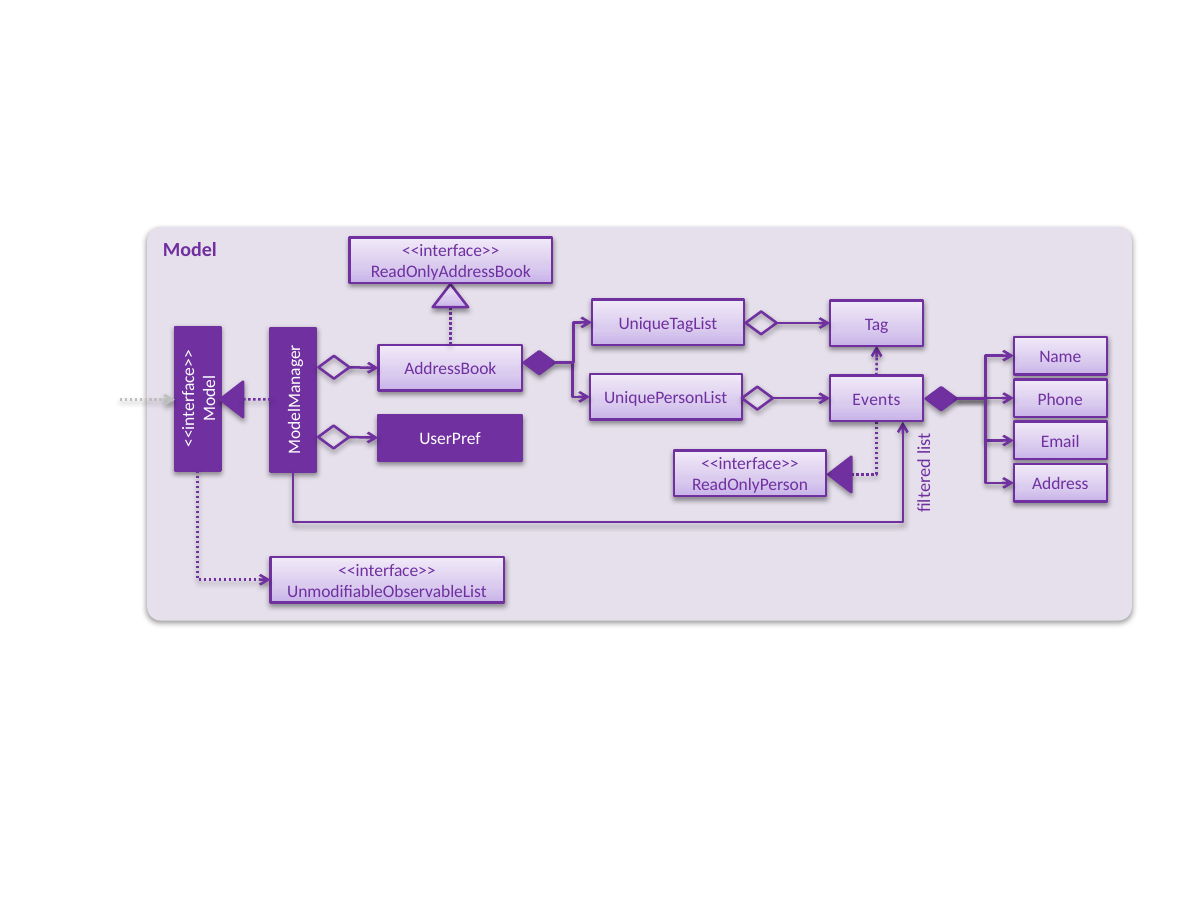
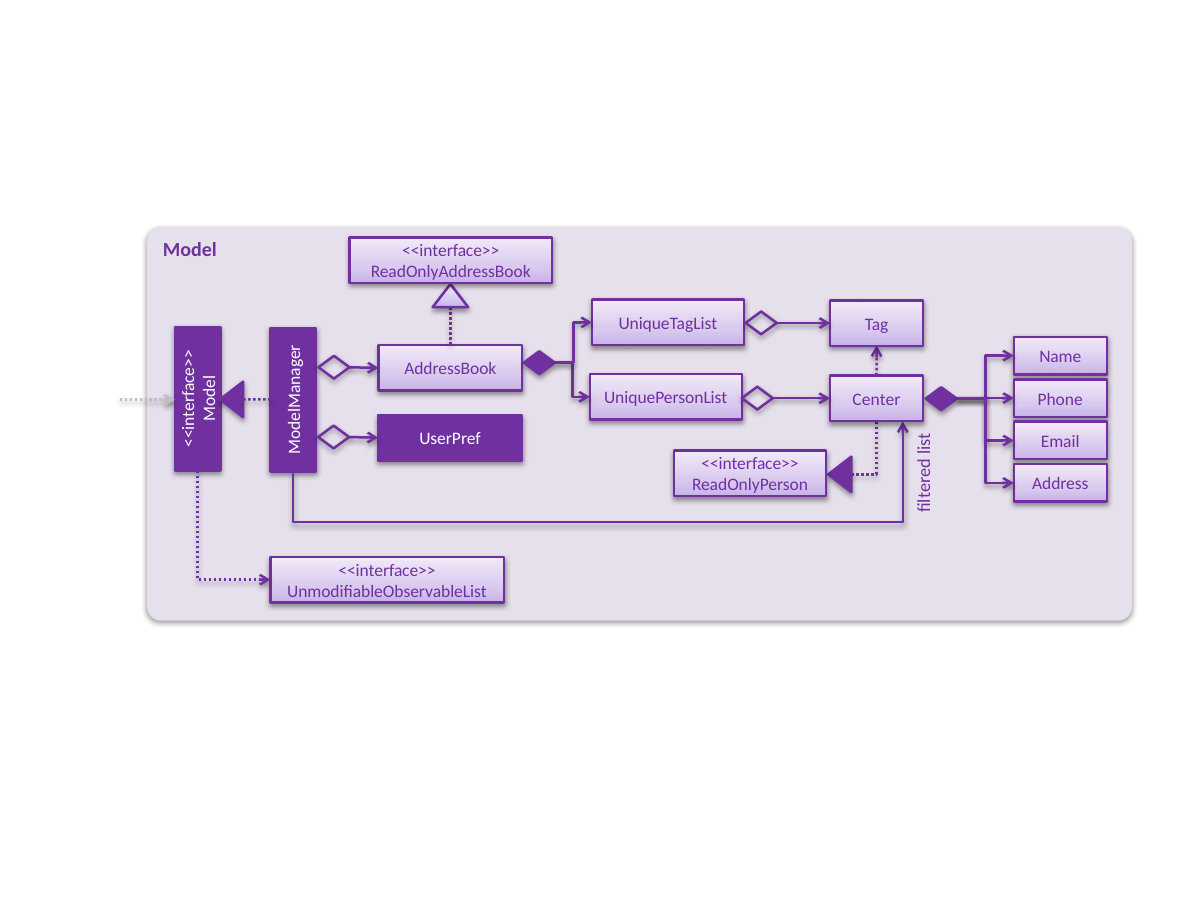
Events: Events -> Center (877, 400)
